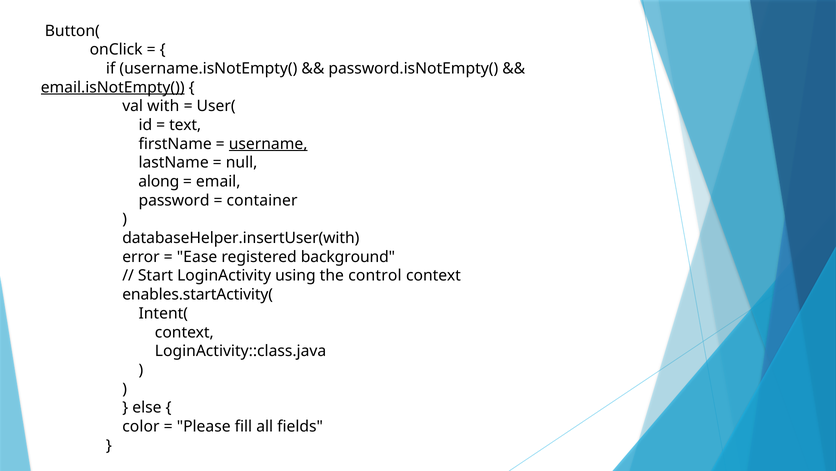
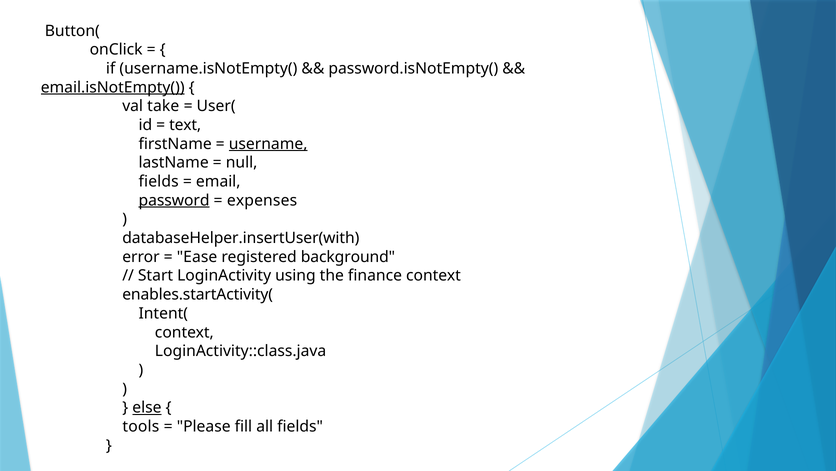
with: with -> take (163, 106)
along: along -> fields (159, 181)
password underline: none -> present (174, 200)
container: container -> expenses (262, 200)
control: control -> finance (375, 275)
else underline: none -> present (147, 407)
color: color -> tools (141, 426)
